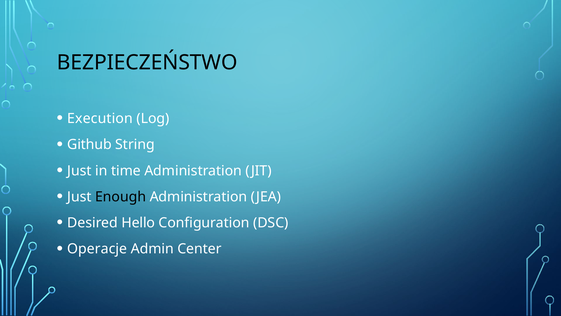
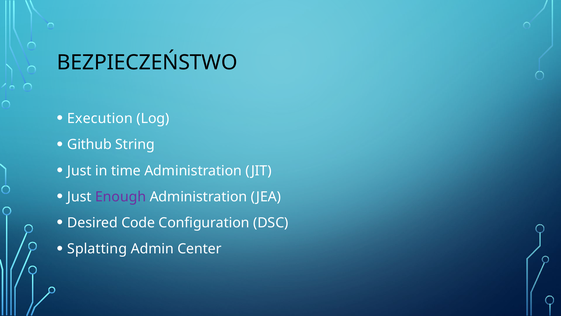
Enough colour: black -> purple (121, 197)
Hello: Hello -> Code (138, 223)
Operacje: Operacje -> Splatting (97, 249)
